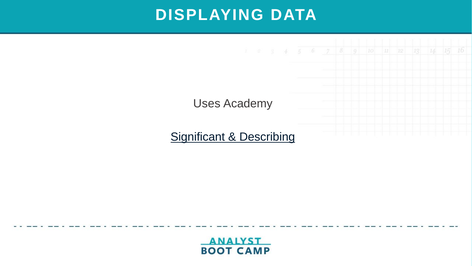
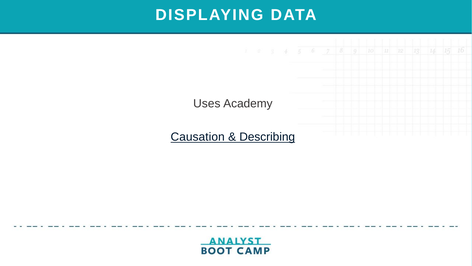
Significant: Significant -> Causation (198, 137)
